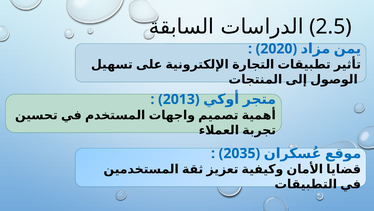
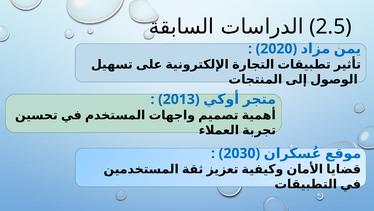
2035: 2035 -> 2030 (239, 153)
